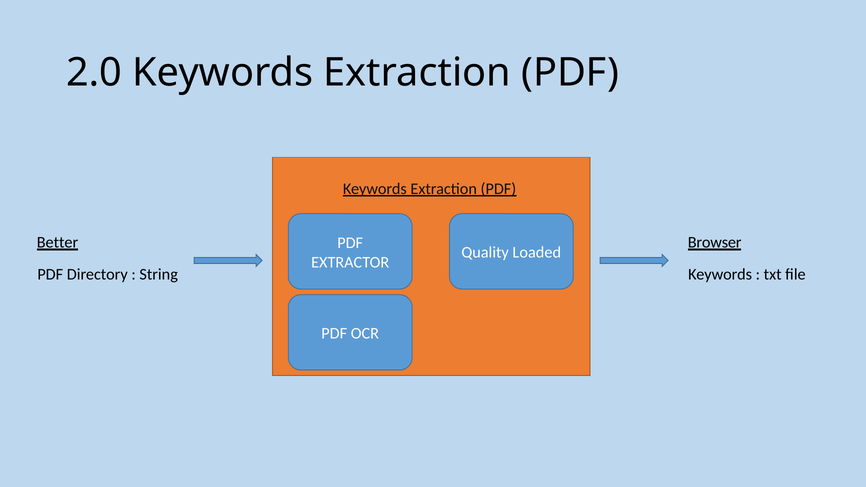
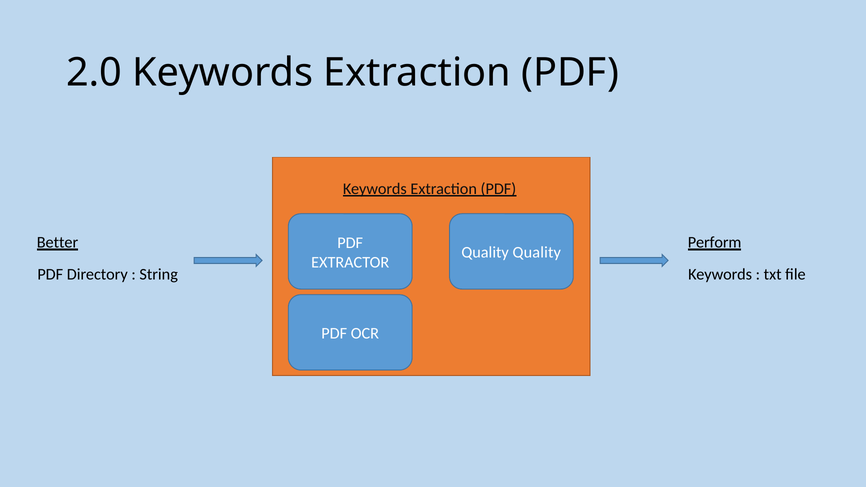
Browser: Browser -> Perform (715, 242)
Quality Loaded: Loaded -> Quality (537, 253)
